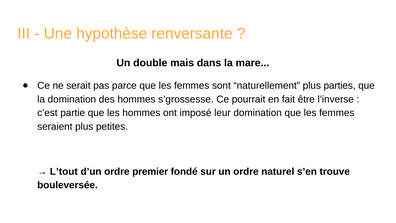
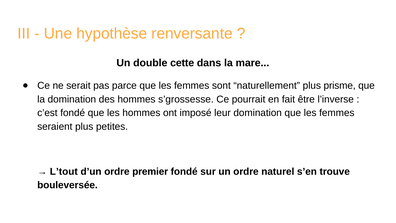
mais: mais -> cette (182, 63)
parties: parties -> prisme (340, 85)
c’est partie: partie -> fondé (73, 113)
